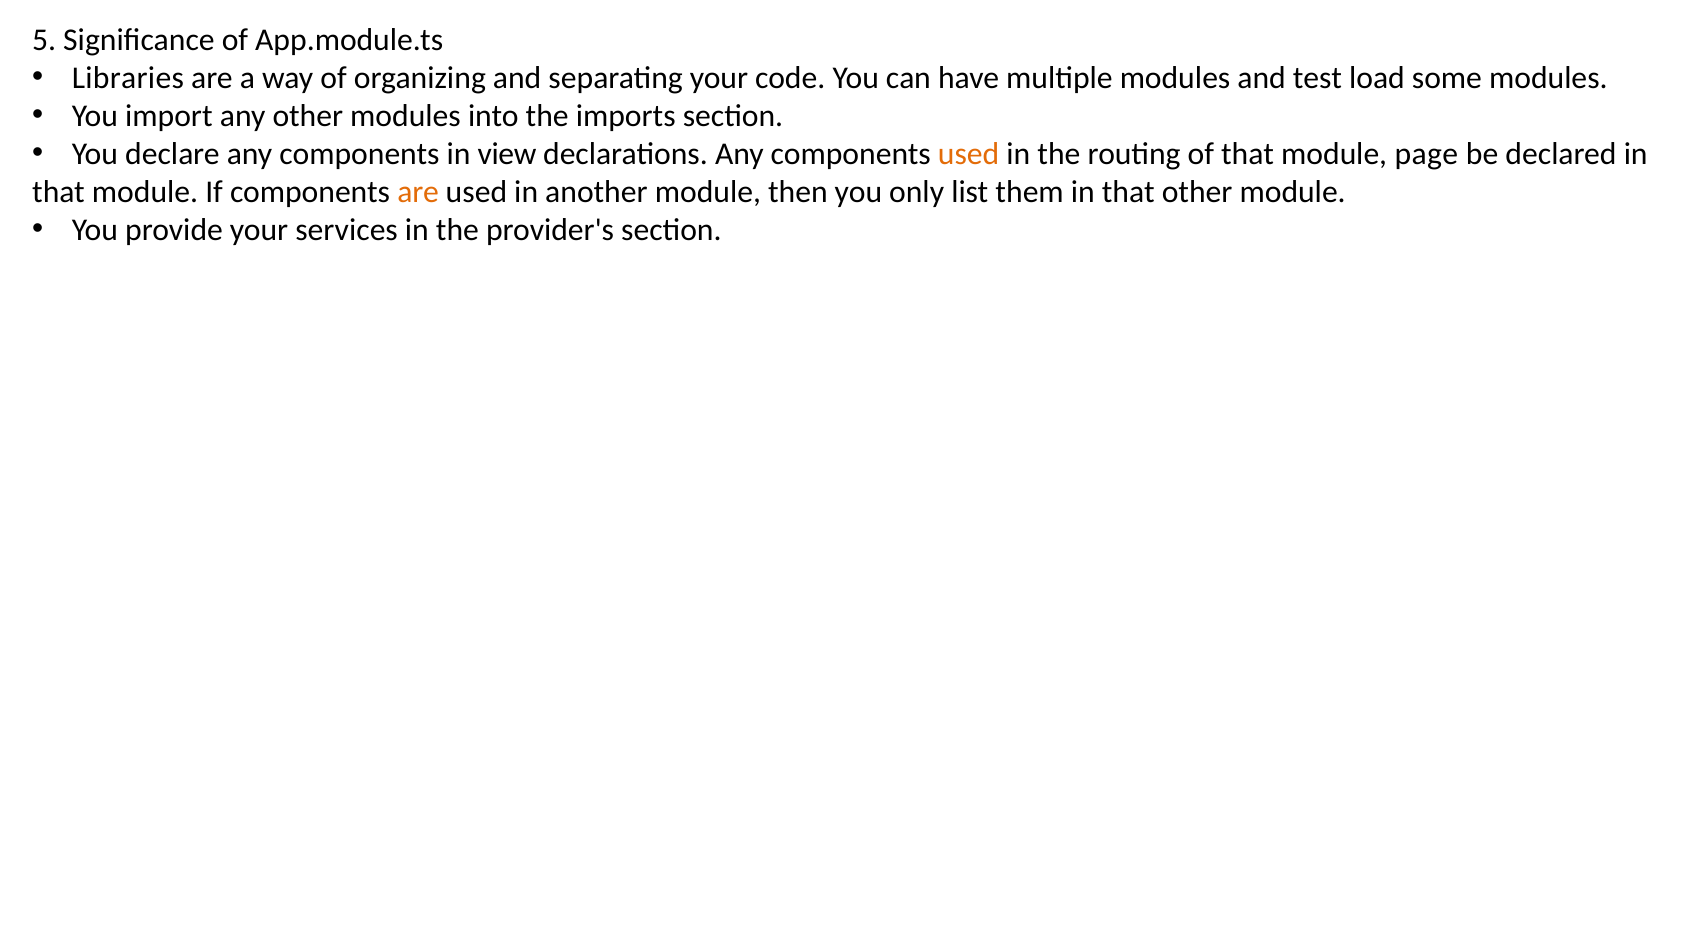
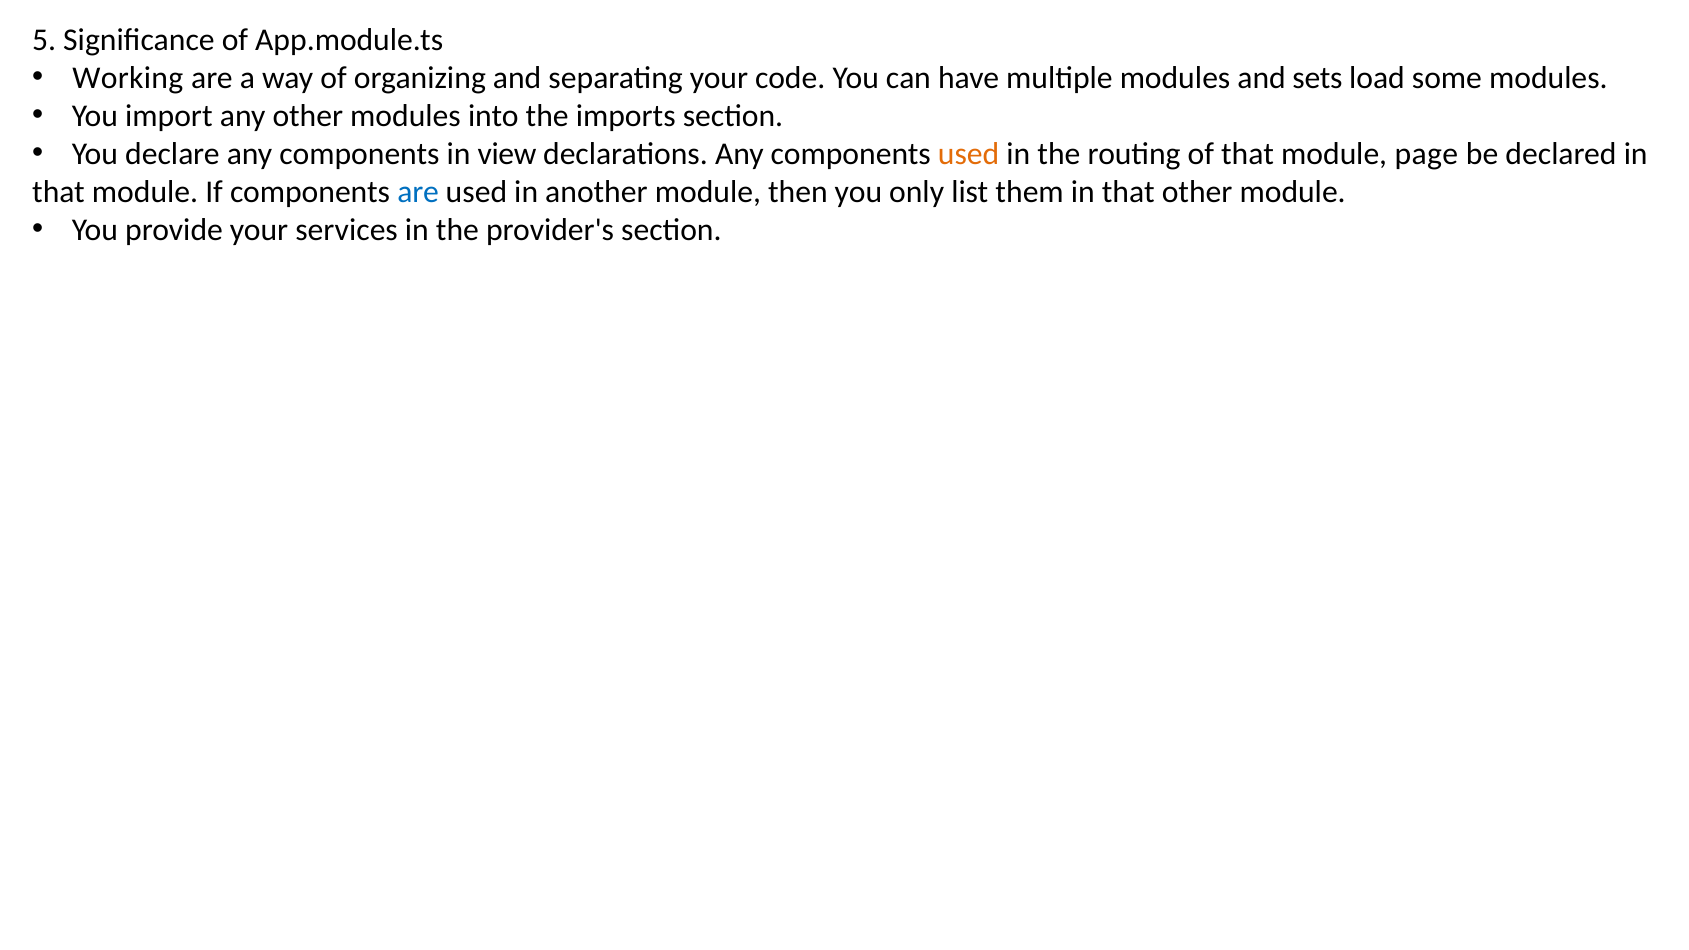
Libraries: Libraries -> Working (128, 78)
test: test -> sets (1318, 78)
are colour: orange -> blue (418, 192)
